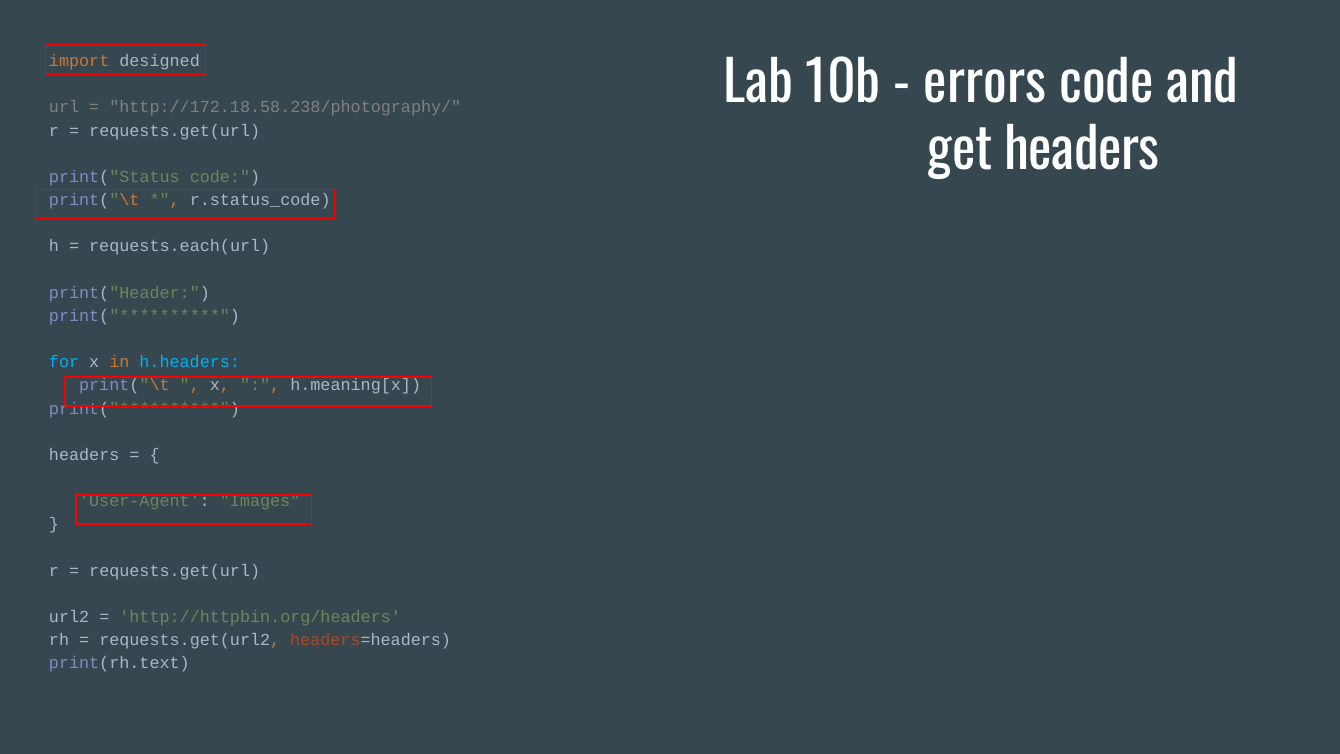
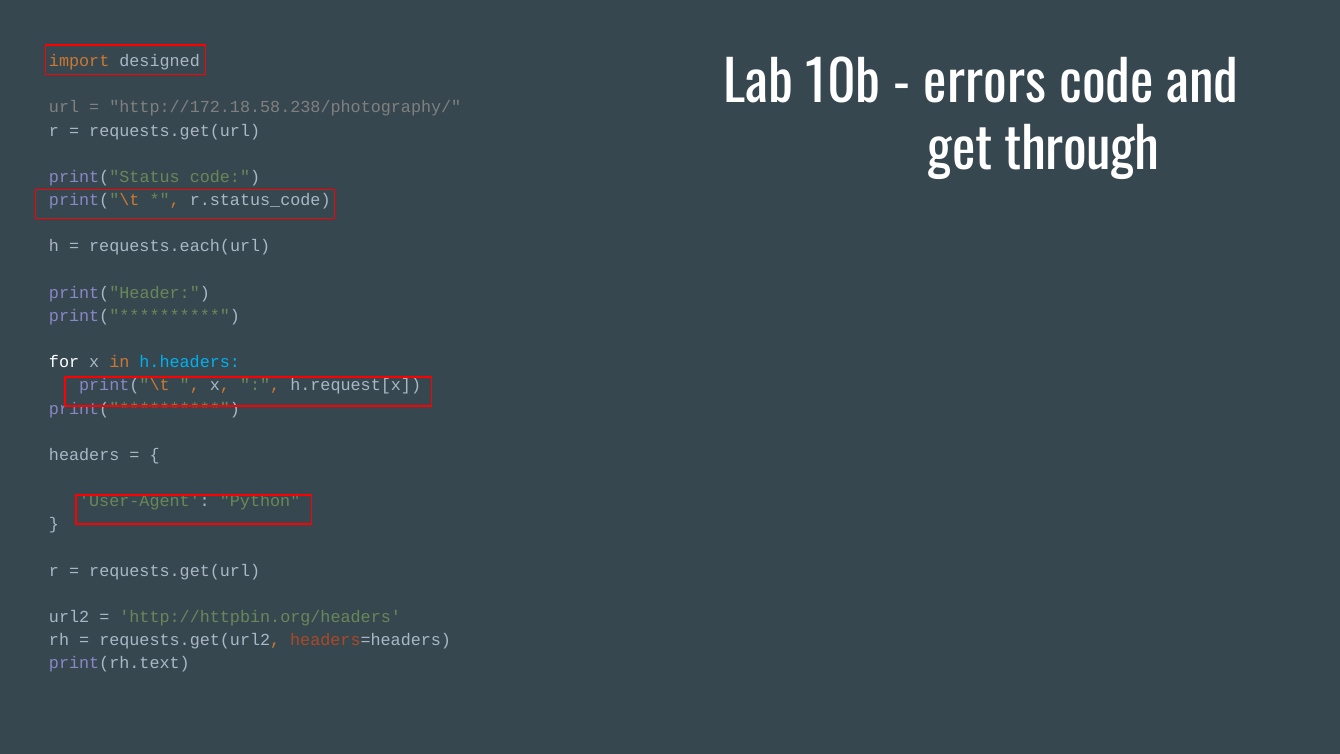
get headers: headers -> through (1082, 151)
for colour: light blue -> white (64, 362)
h.meaning[x: h.meaning[x -> h.request[x (356, 385)
Images: Images -> Python (260, 501)
